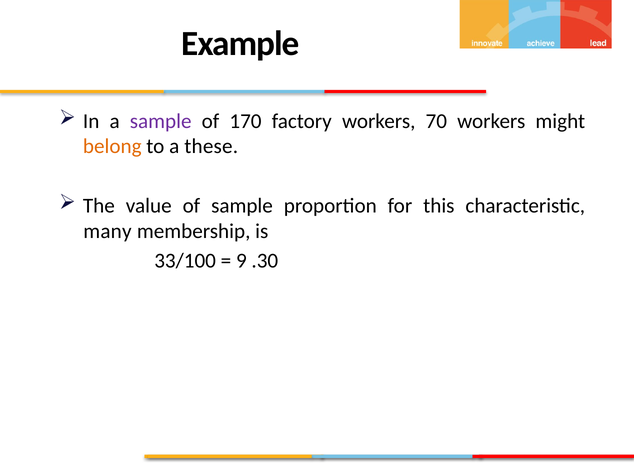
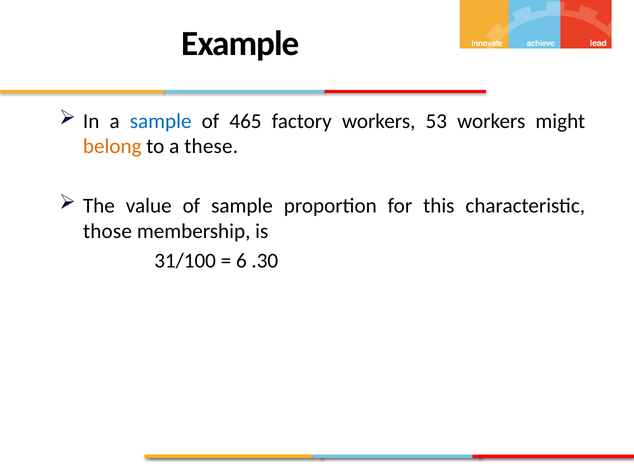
sample colour: purple -> blue (161, 121)
170: 170 -> 465 (245, 121)
70: 70 -> 53 (436, 121)
many: many -> those (107, 231)
33/100: 33/100 -> 31/100 (185, 260)
9: 9 -> 6 (241, 260)
